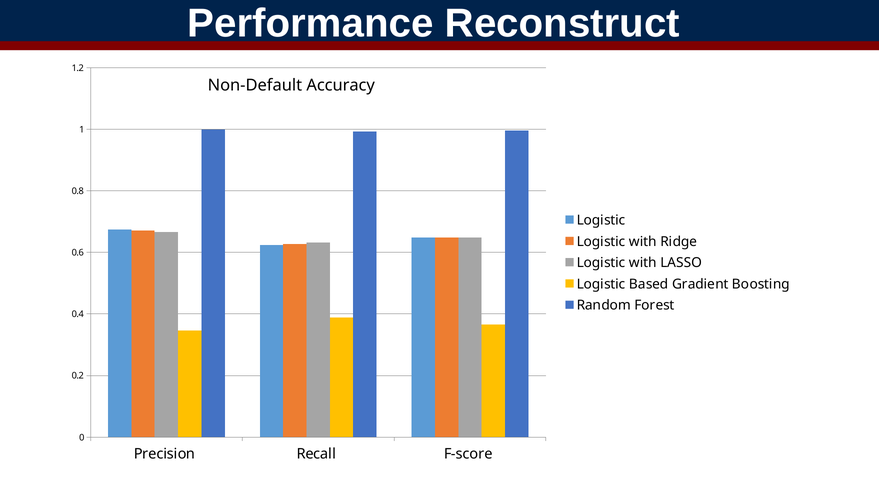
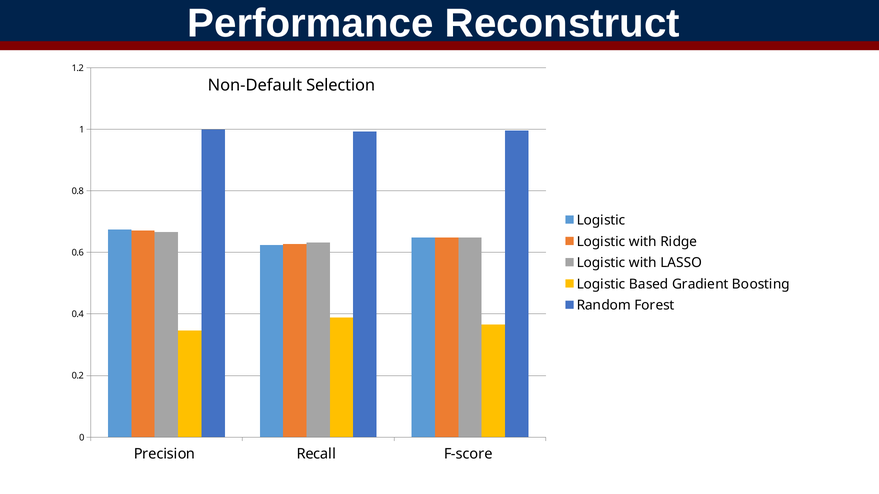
Accuracy: Accuracy -> Selection (341, 85)
